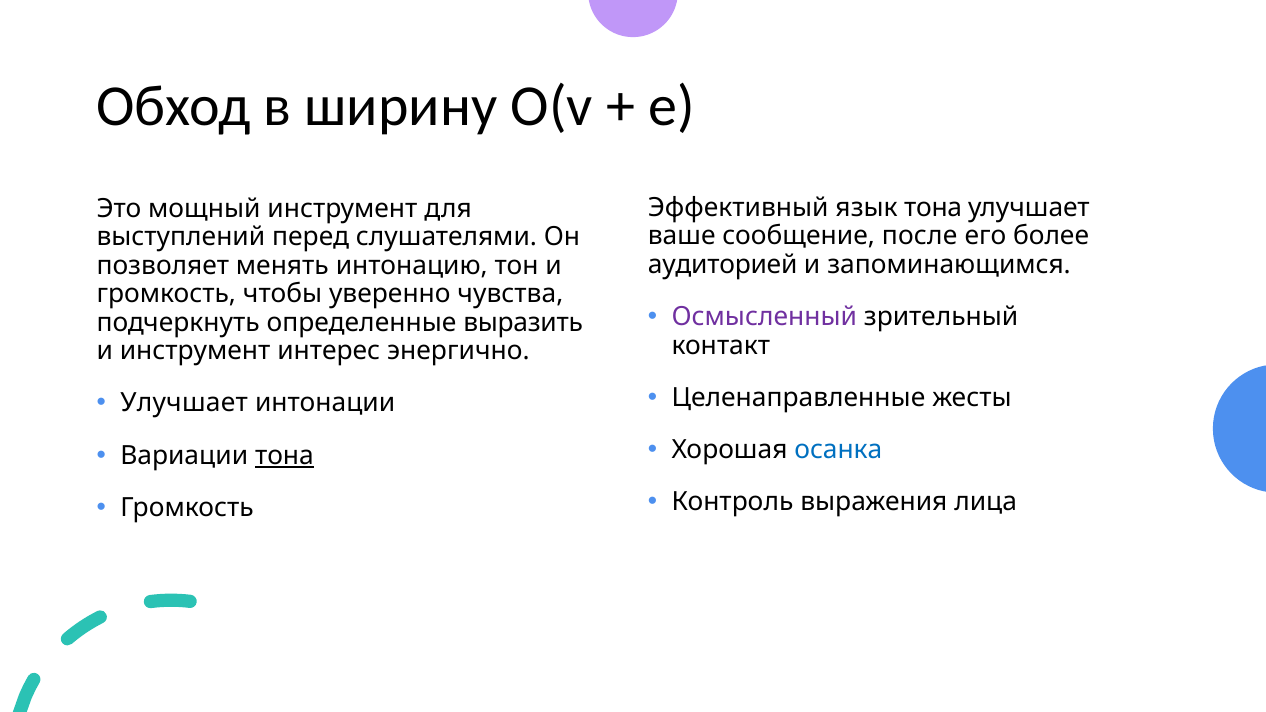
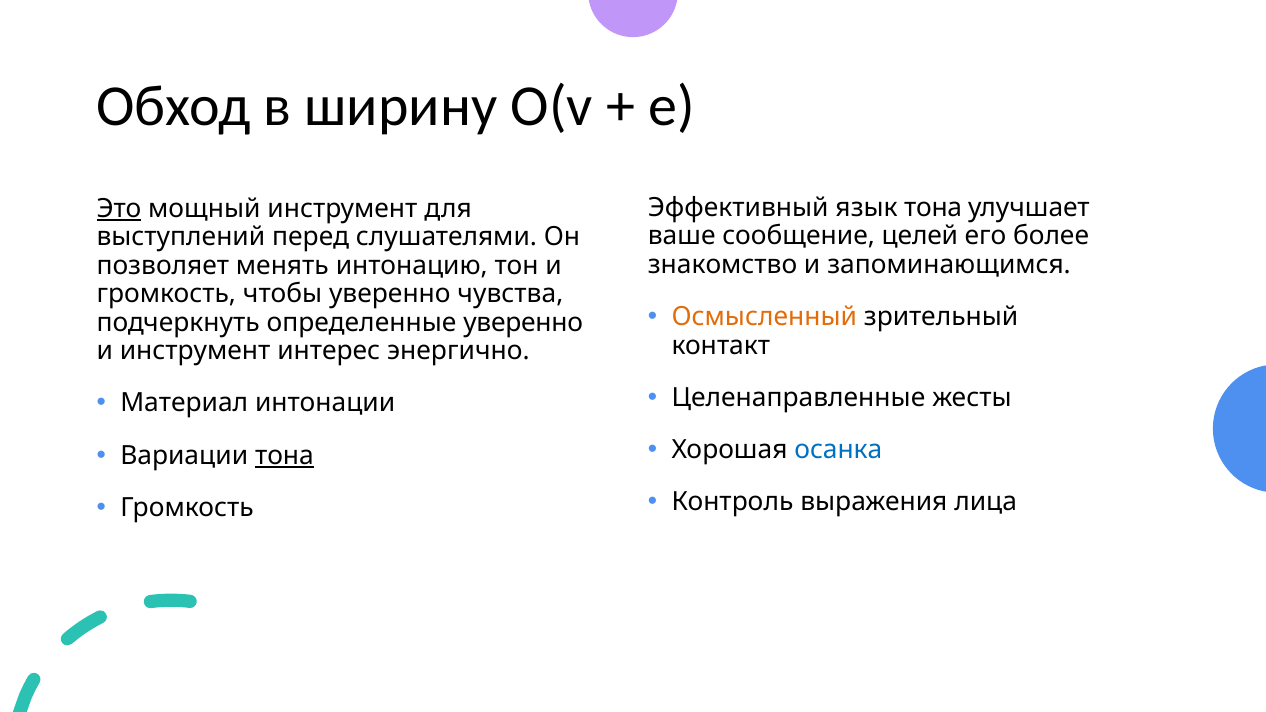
Это underline: none -> present (119, 208)
после: после -> целей (920, 236)
аудиторией: аудиторией -> знакомство (723, 265)
Осмысленный colour: purple -> orange (764, 317)
определенные выразить: выразить -> уверенно (523, 323)
Улучшает: Улучшает -> Материал (184, 403)
